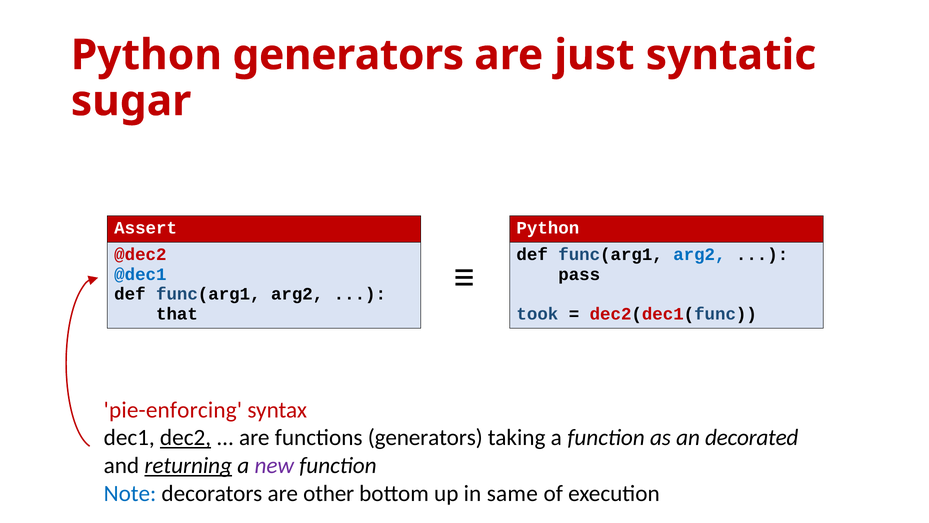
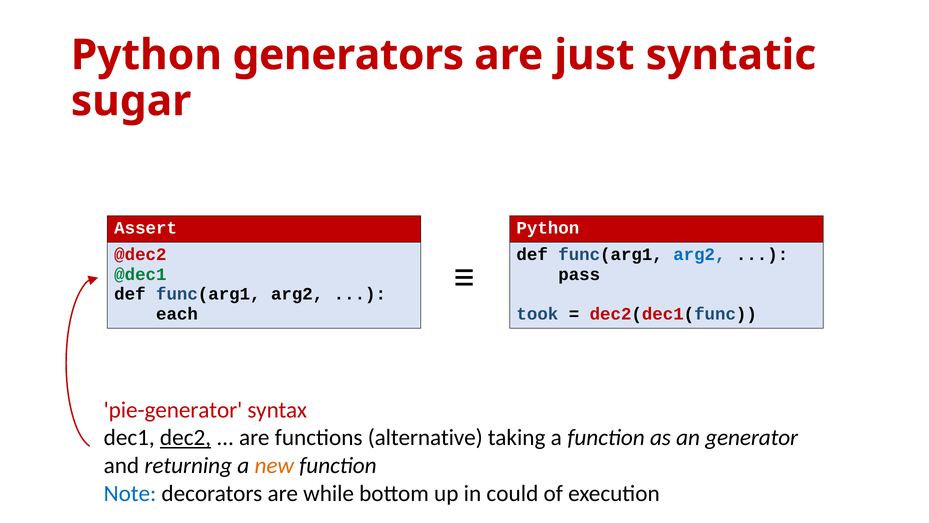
@dec1 colour: blue -> green (140, 274)
that: that -> each (177, 314)
pie-enforcing: pie-enforcing -> pie-generator (173, 410)
functions generators: generators -> alternative (425, 437)
decorated: decorated -> generator (752, 437)
returning underline: present -> none (188, 465)
new colour: purple -> orange (274, 465)
other: other -> while (329, 493)
same: same -> could (512, 493)
